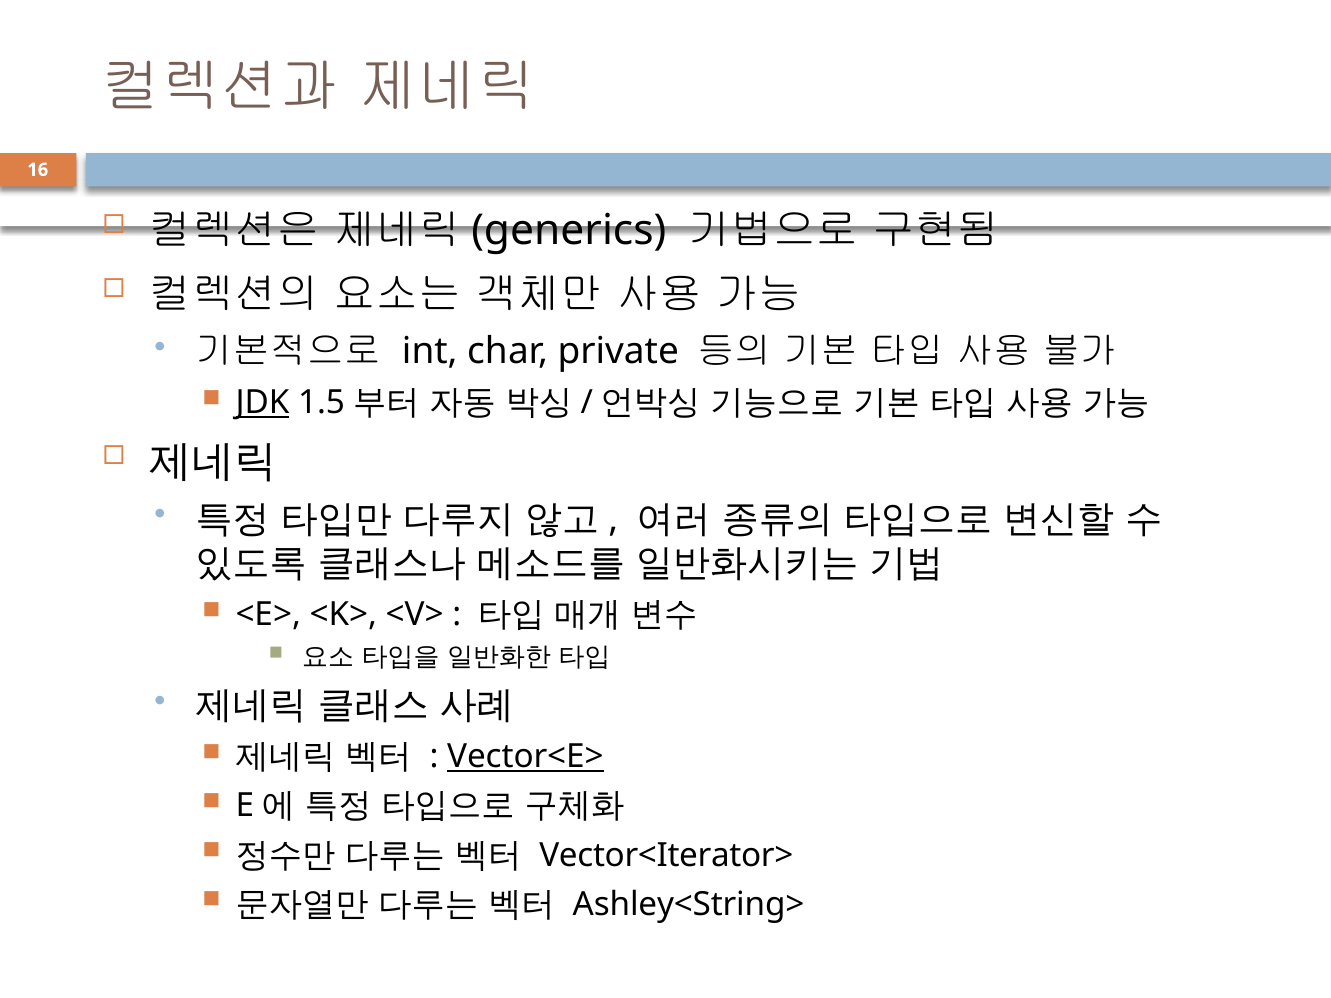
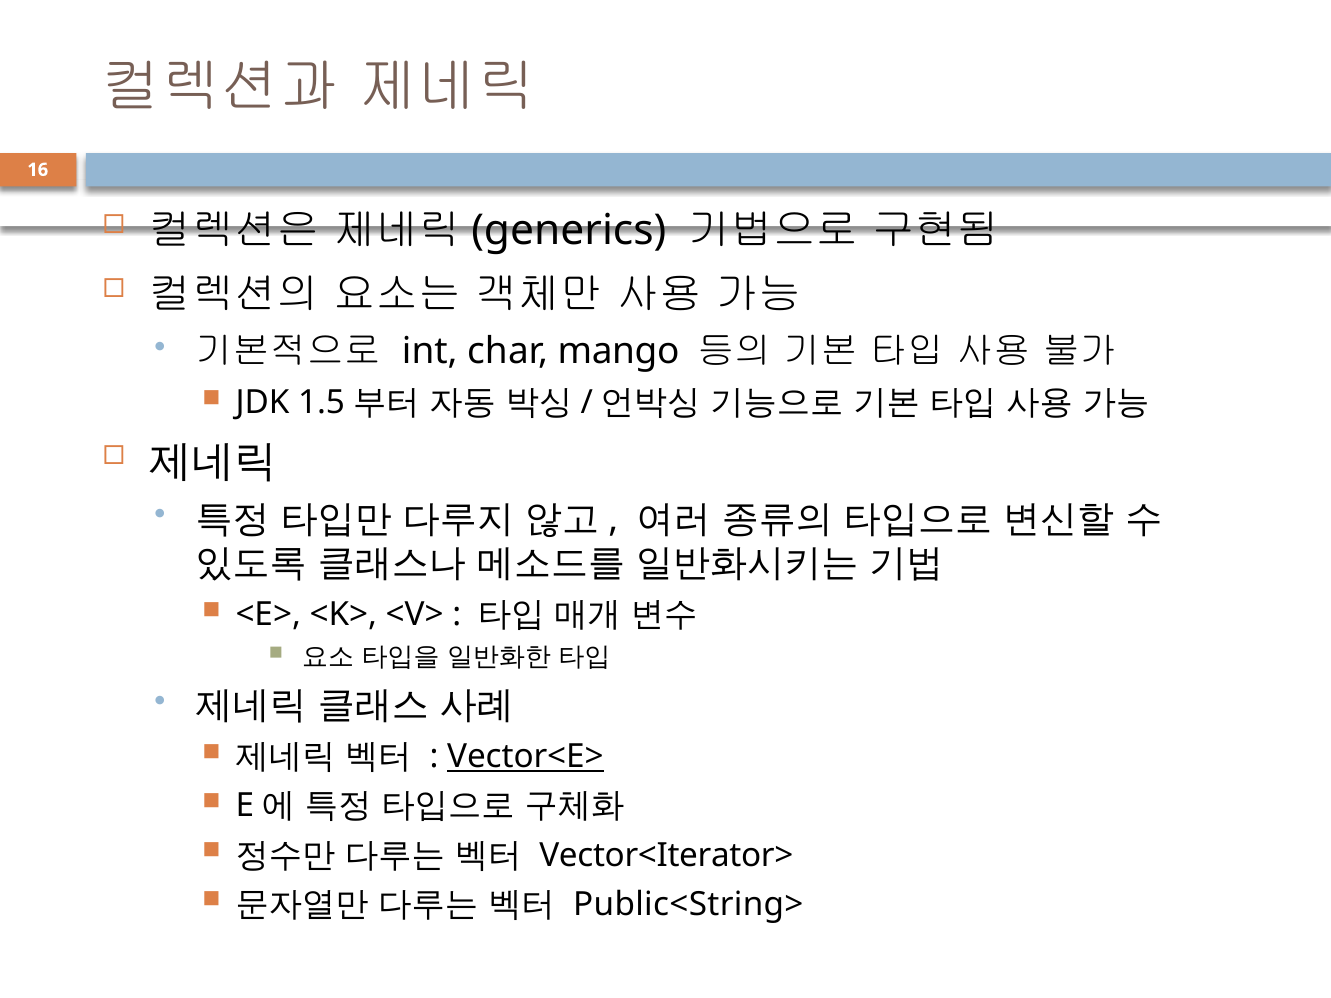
private: private -> mango (618, 352)
JDK underline: present -> none (263, 403)
Ashley<String>: Ashley<String> -> Public<String> (688, 905)
